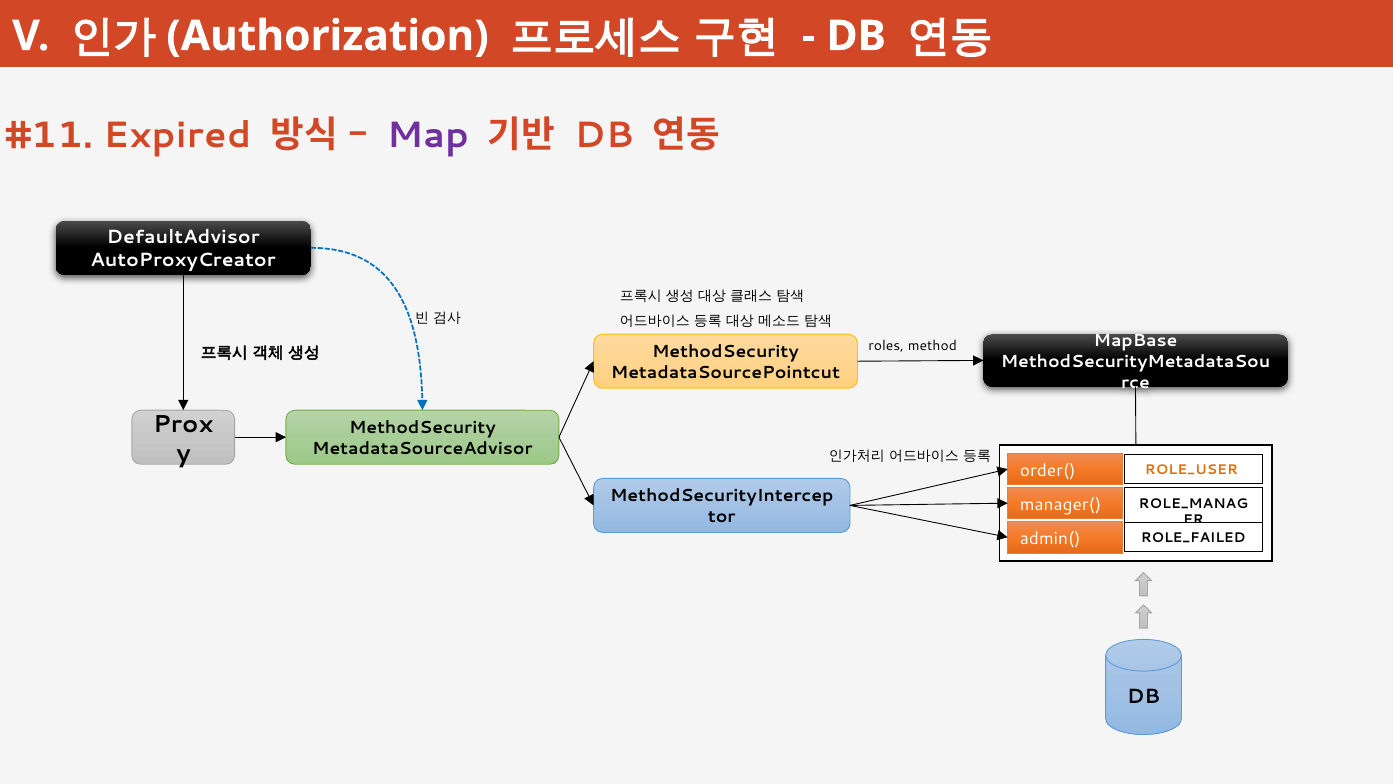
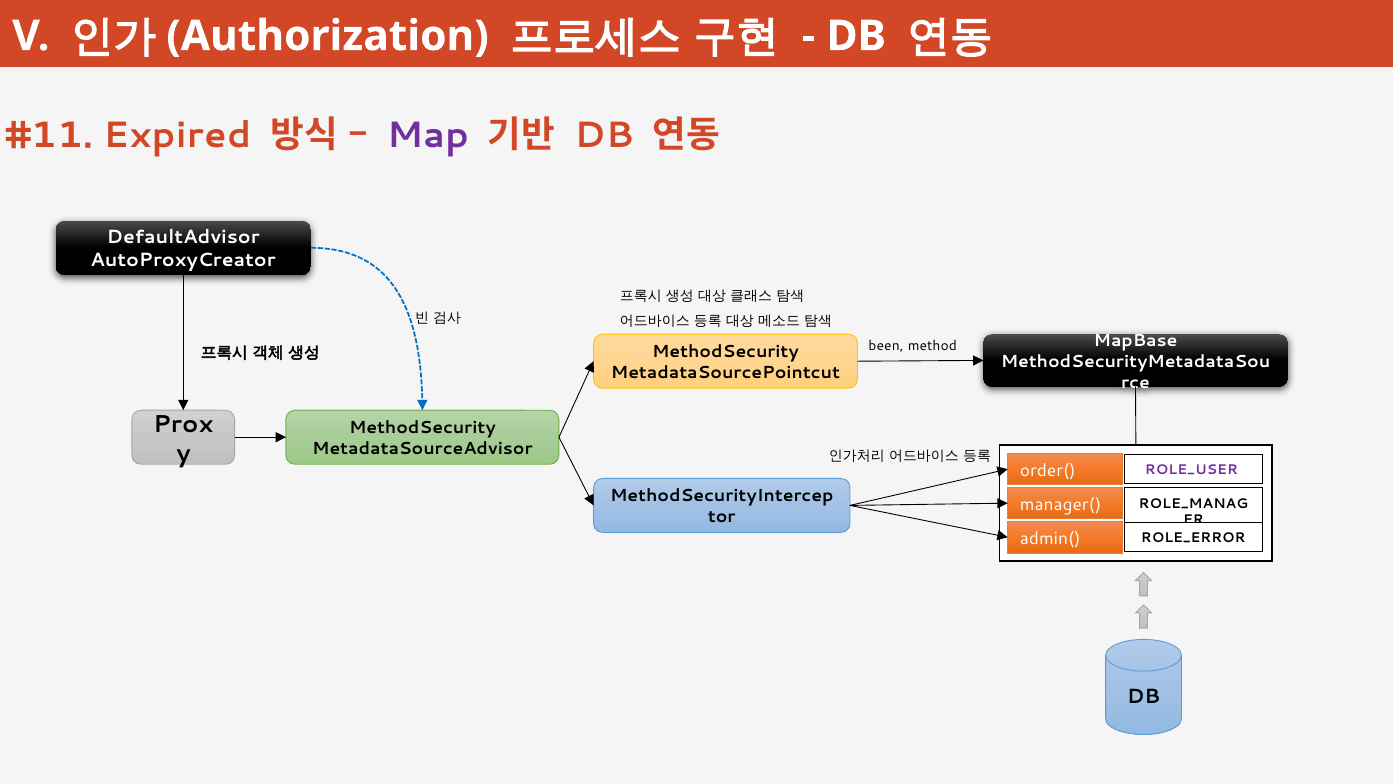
roles: roles -> been (886, 346)
ROLE_USER colour: orange -> purple (1191, 470)
ROLE_FAILED: ROLE_FAILED -> ROLE_ERROR (1193, 538)
